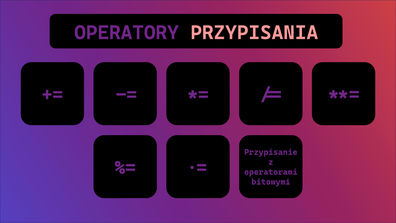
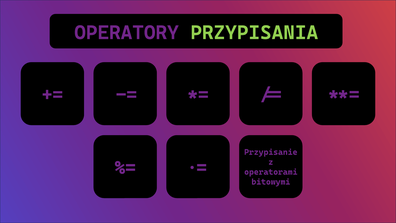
PRZYPISANIA colour: pink -> light green (254, 32)
